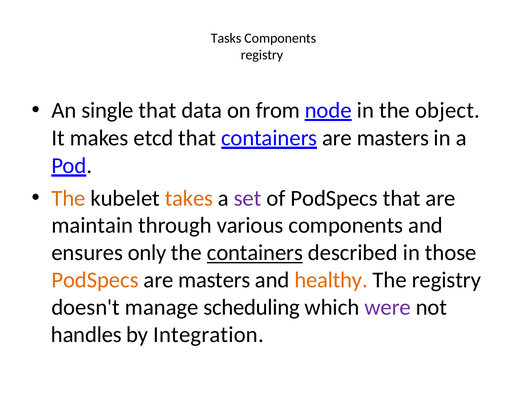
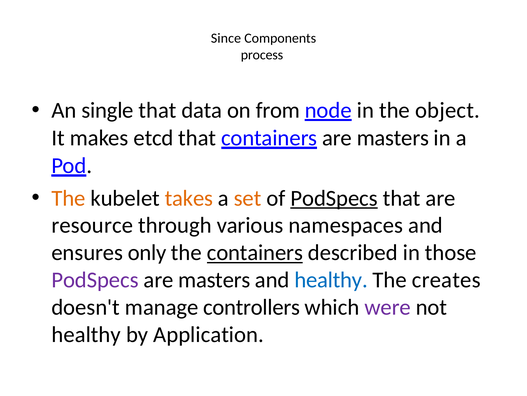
Tasks: Tasks -> Since (226, 38)
registry: registry -> process (262, 55)
set colour: purple -> orange (248, 198)
PodSpecs underline: none -> present (334, 198)
maintain: maintain -> resource (92, 225)
various components: components -> namespaces (346, 225)
PodSpecs colour: orange -> purple (95, 280)
healthy colour: orange -> blue (331, 280)
The registry: registry -> creates (446, 280)
scheduling: scheduling -> controllers (252, 307)
handles: handles -> healthy (86, 334)
Integration: Integration -> Application (209, 334)
